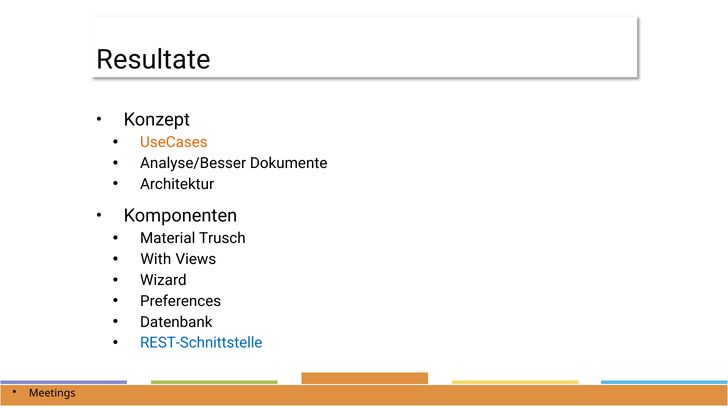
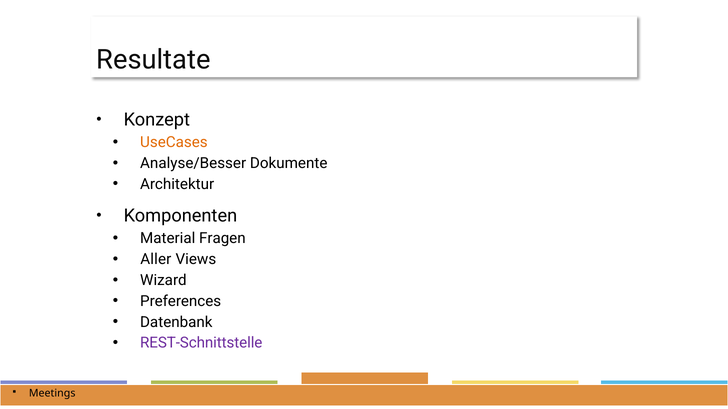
Trusch: Trusch -> Fragen (222, 239)
With: With -> Aller (156, 260)
REST-Schnittstelle colour: blue -> purple (201, 343)
